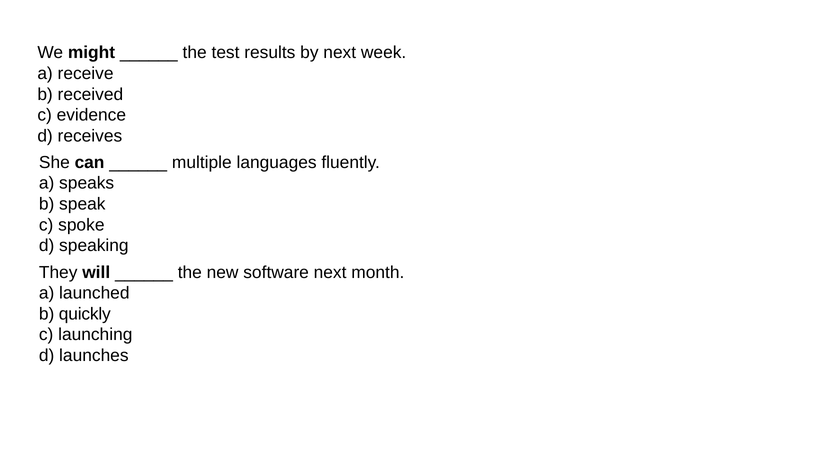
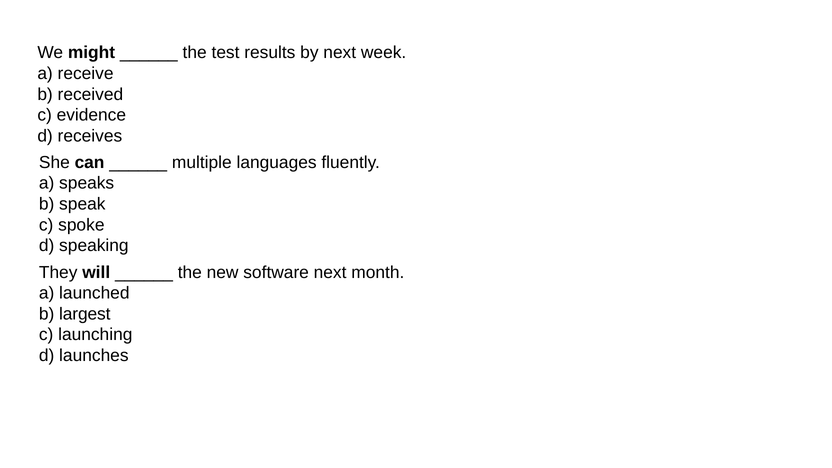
quickly: quickly -> largest (85, 314)
